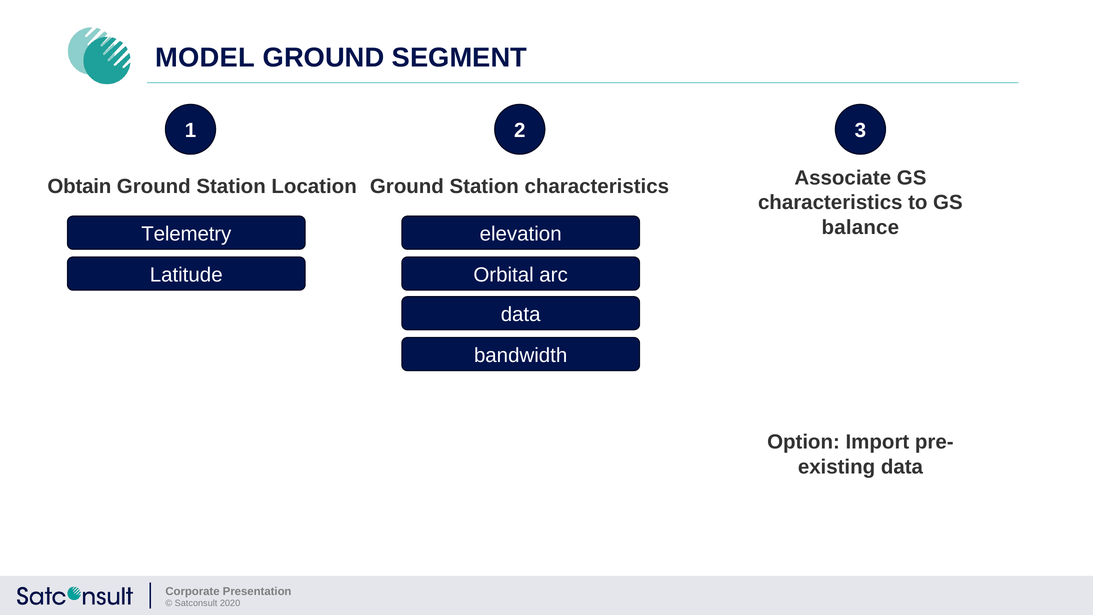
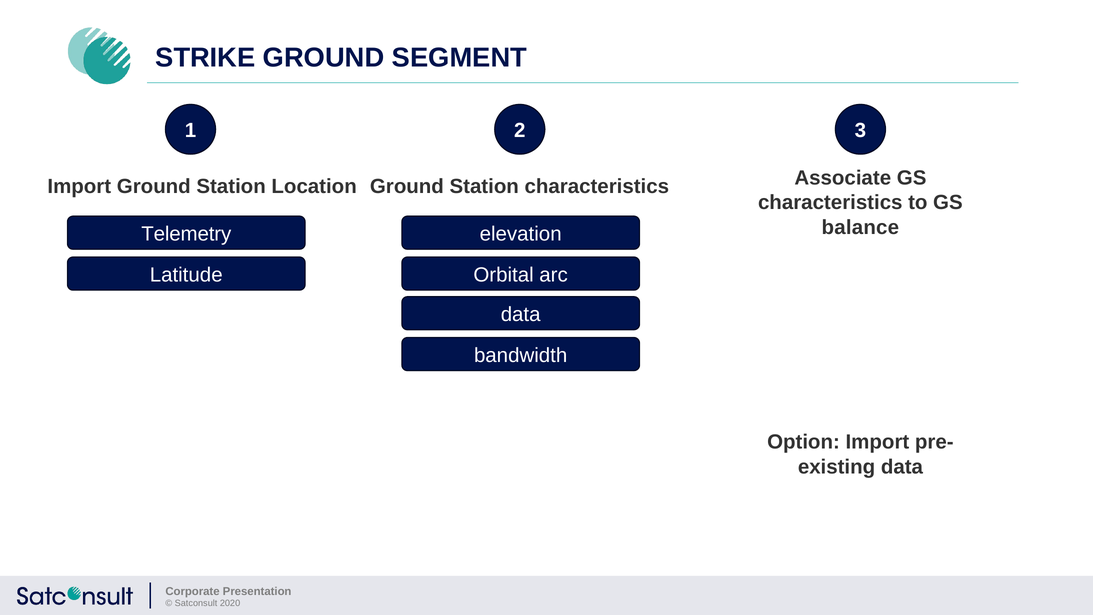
MODEL: MODEL -> STRIKE (205, 57)
Obtain: Obtain -> Import (79, 186)
